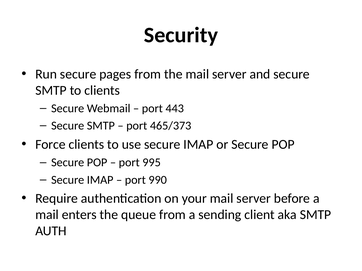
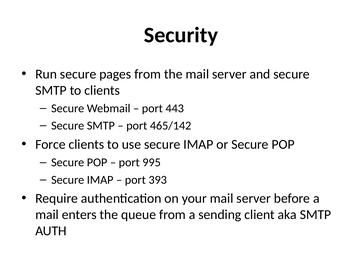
465/373: 465/373 -> 465/142 (171, 126)
990: 990 -> 393 (158, 180)
